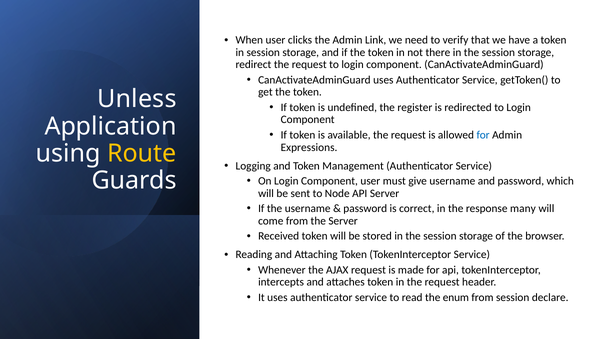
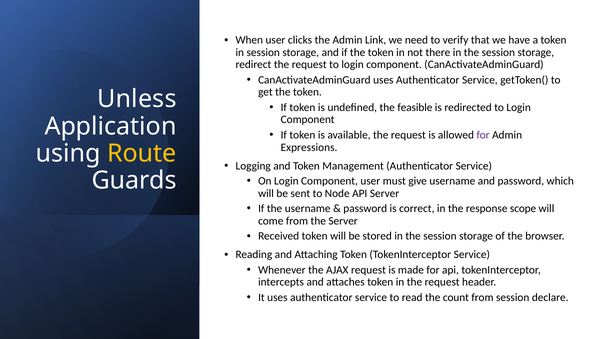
register: register -> feasible (415, 107)
for colour: blue -> purple (483, 135)
many: many -> scope (523, 208)
enum: enum -> count (456, 297)
